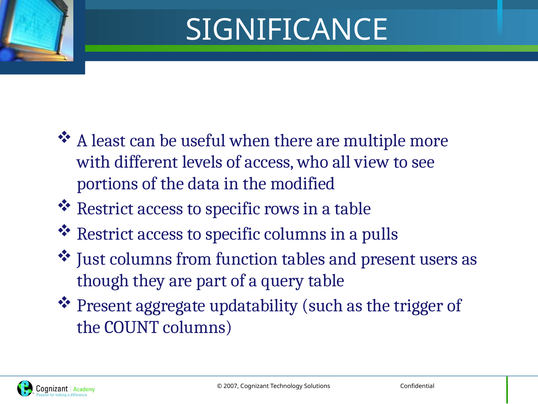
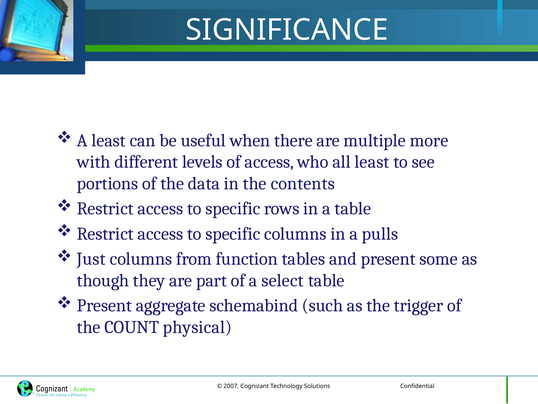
all view: view -> least (372, 162)
modified: modified -> contents (303, 183)
users: users -> some (439, 259)
query: query -> select (283, 280)
updatability: updatability -> schemabind (254, 305)
COUNT columns: columns -> physical (198, 327)
